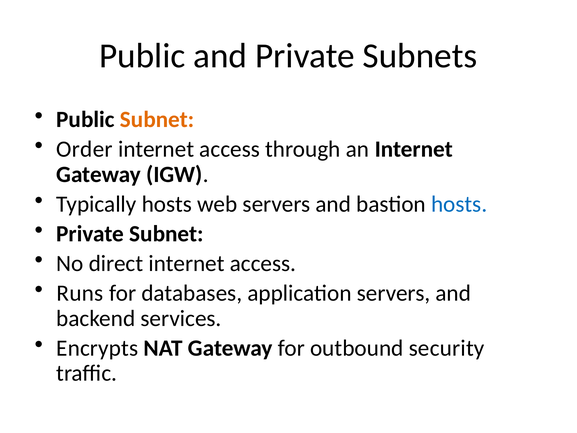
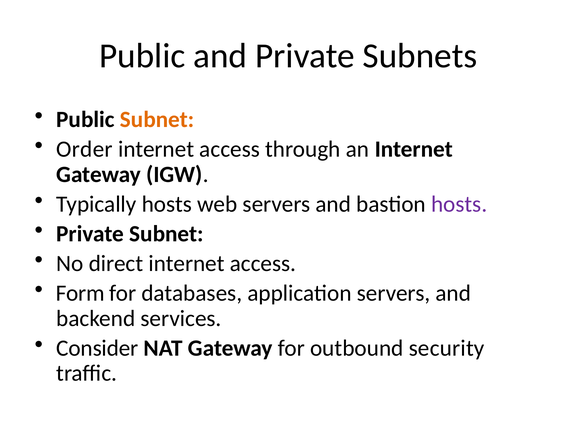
hosts colour: blue -> purple (459, 204)
Runs: Runs -> Form (80, 293)
Encrypts: Encrypts -> Consider (97, 348)
